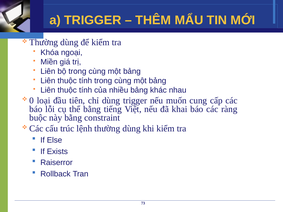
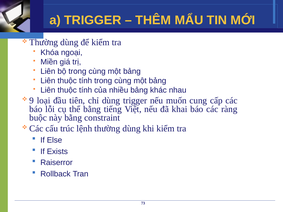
0: 0 -> 9 (32, 101)
